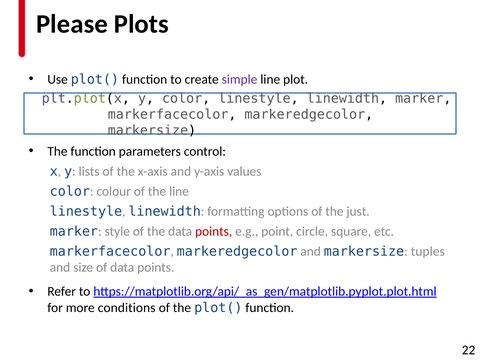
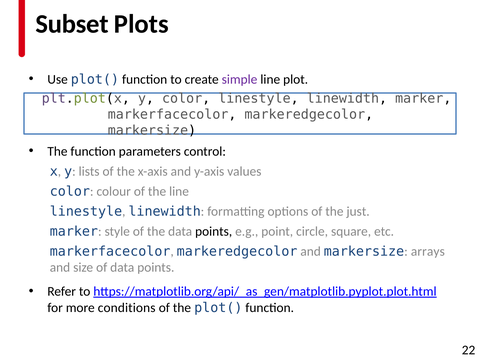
Please: Please -> Subset (72, 24)
points colour: red -> black (214, 231)
tuples: tuples -> arrays (428, 251)
